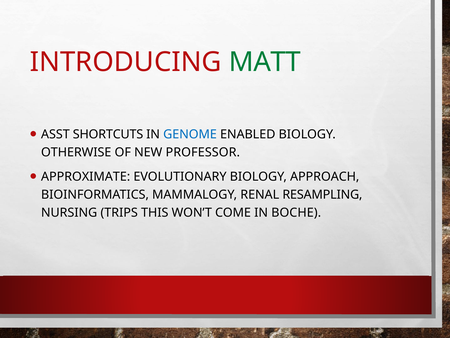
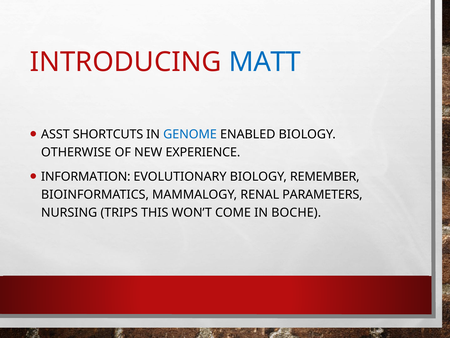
MATT colour: green -> blue (265, 62)
PROFESSOR: PROFESSOR -> EXPERIENCE (203, 152)
APPROXIMATE: APPROXIMATE -> INFORMATION (86, 176)
APPROACH: APPROACH -> REMEMBER (325, 176)
RESAMPLING: RESAMPLING -> PARAMETERS (322, 194)
